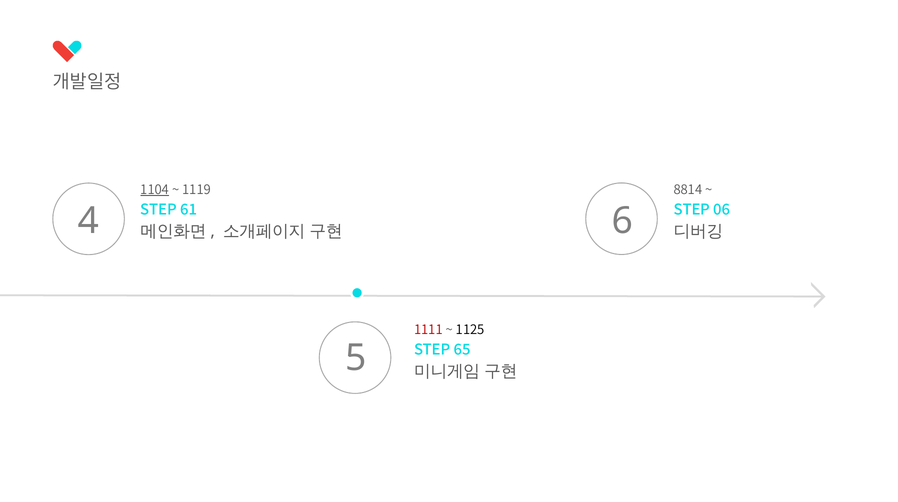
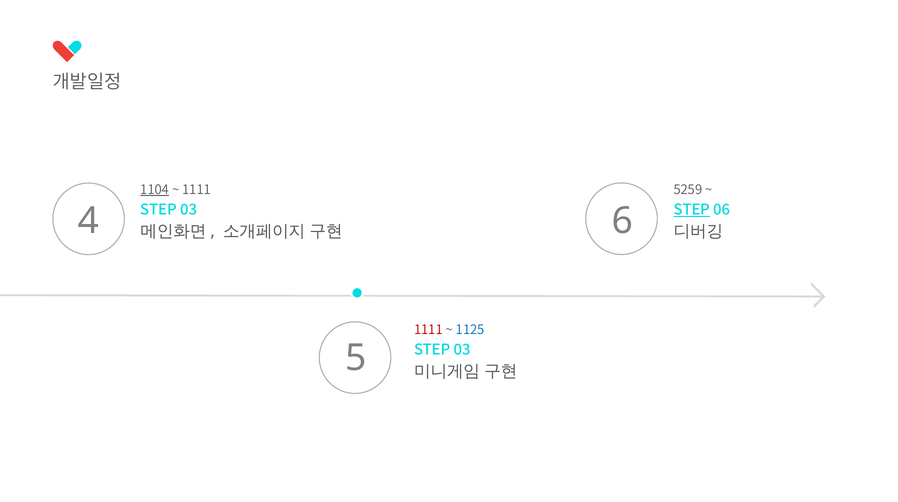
1119: 1119 -> 1111 (197, 190)
8814: 8814 -> 5259 (688, 190)
61: 61 -> 03 (189, 210)
STEP underline: none -> present (692, 210)
1125 colour: black -> blue (470, 330)
65: 65 -> 03 (462, 350)
